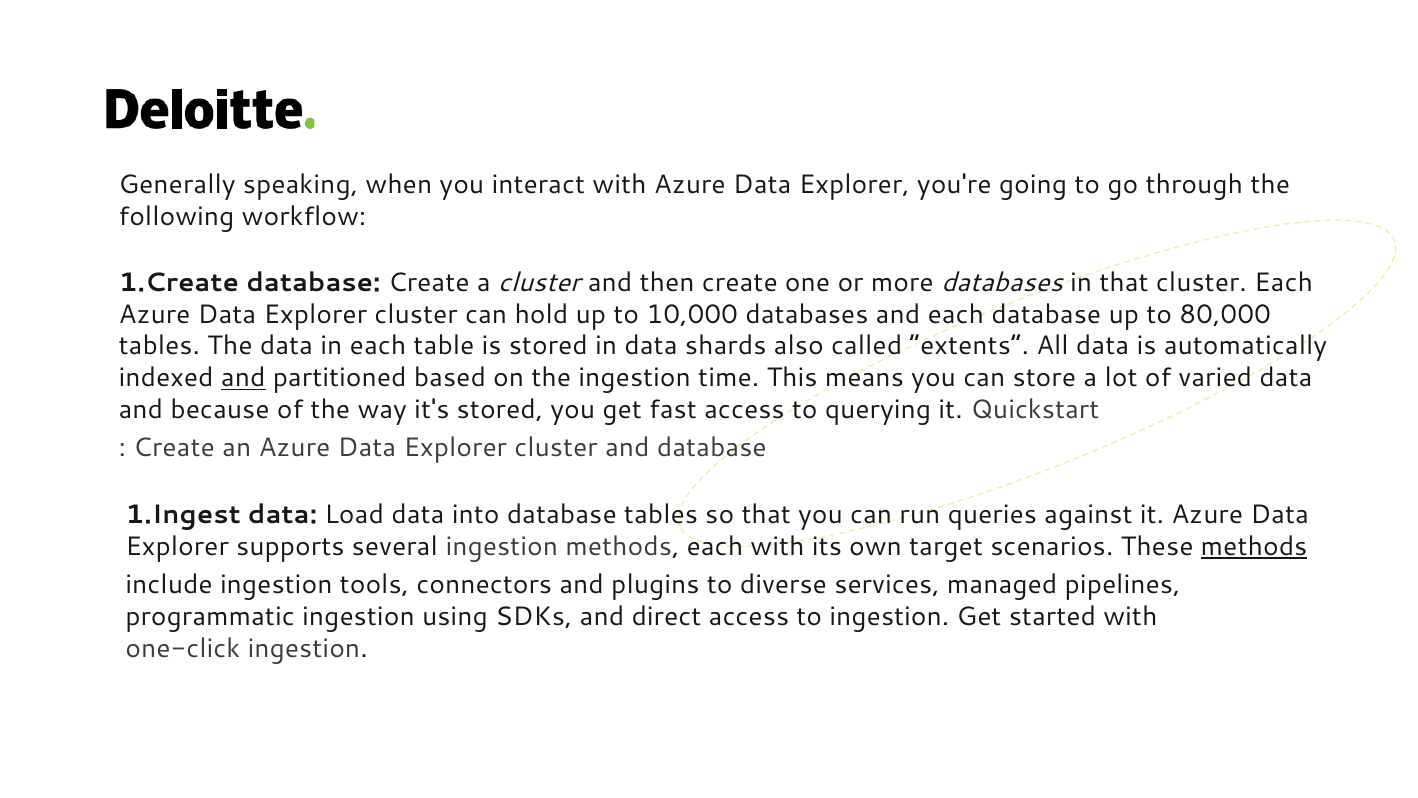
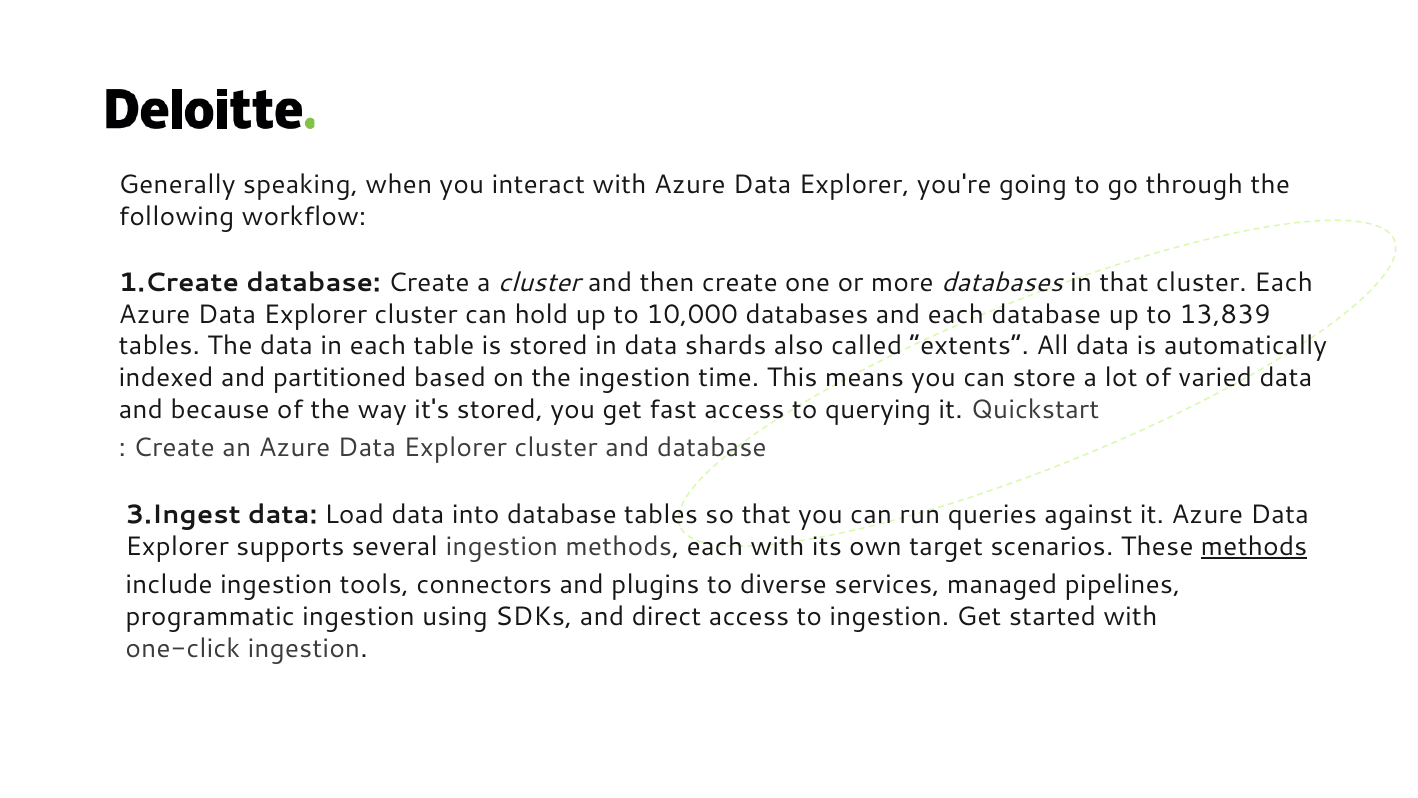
80,000: 80,000 -> 13,839 (1225, 314)
and underline: present -> none (243, 378)
1.Ingest: 1.Ingest -> 3.Ingest (183, 515)
